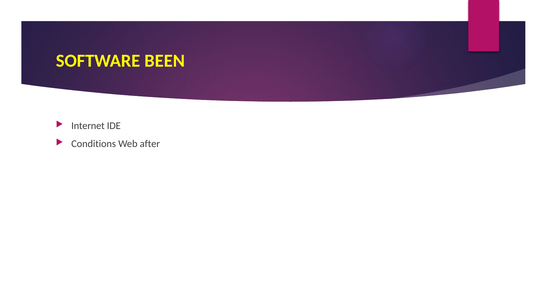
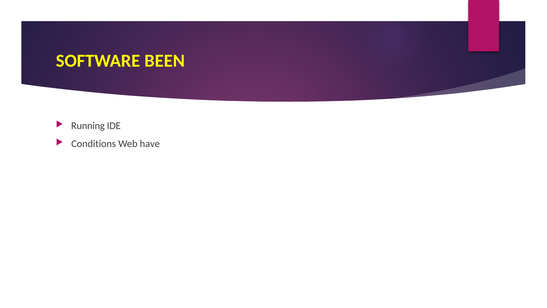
Internet: Internet -> Running (88, 126)
after: after -> have (150, 144)
